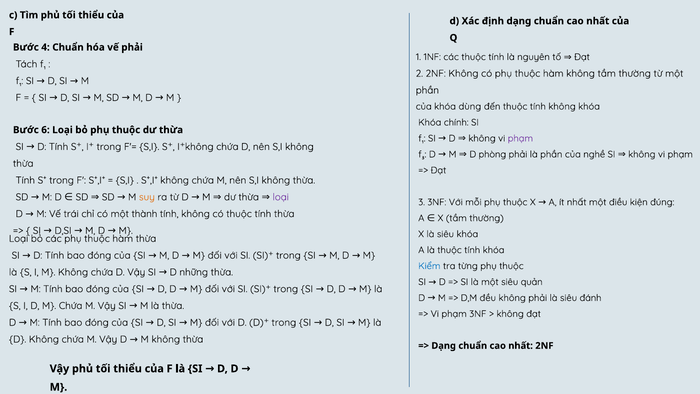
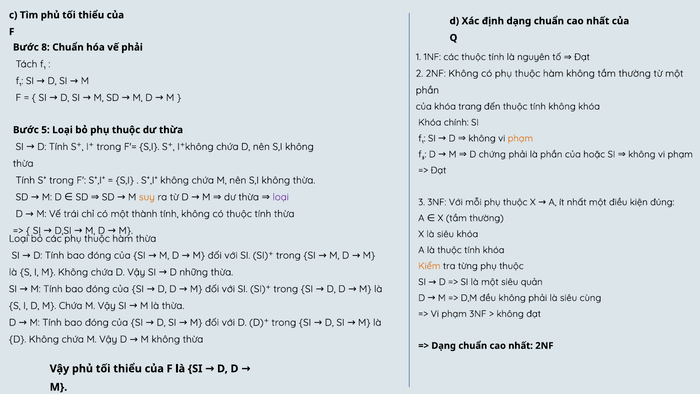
4: 4 -> 8 (46, 47)
dùng: dùng -> trang (470, 106)
6: 6 -> 5 (46, 130)
phạm colour: purple -> orange (520, 138)
phòng: phòng -> chứng (492, 154)
nghề: nghề -> hoặc (594, 154)
Kiểm colour: blue -> orange (429, 266)
đánh: đánh -> cùng (590, 298)
